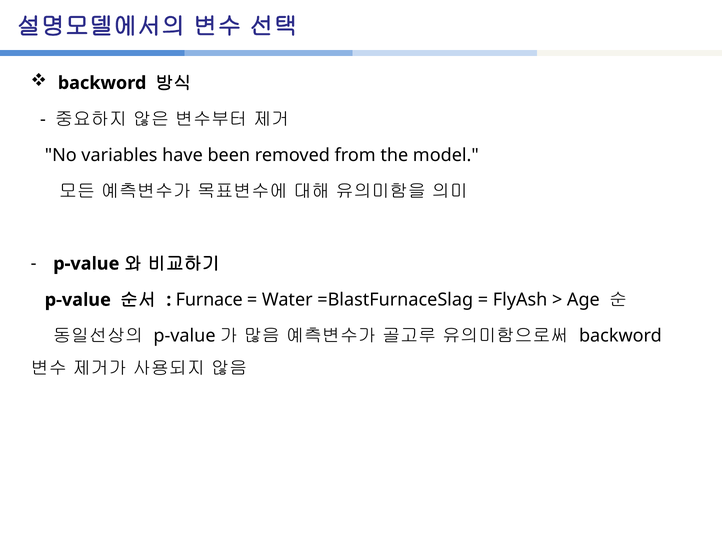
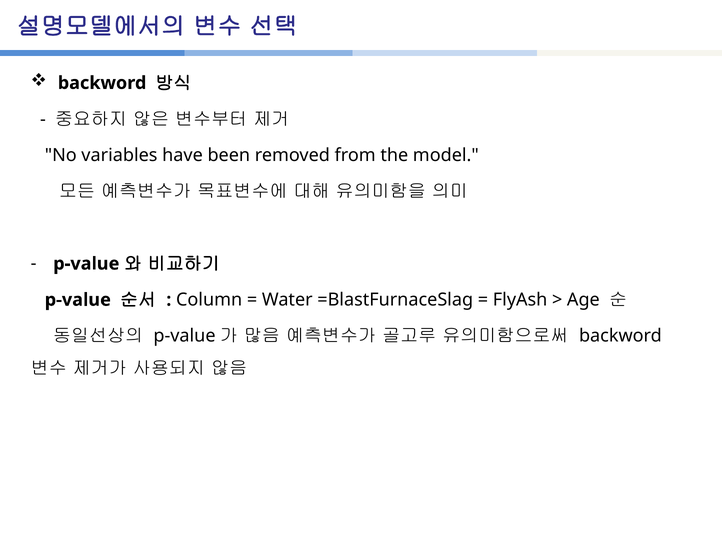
Furnace: Furnace -> Column (209, 300)
